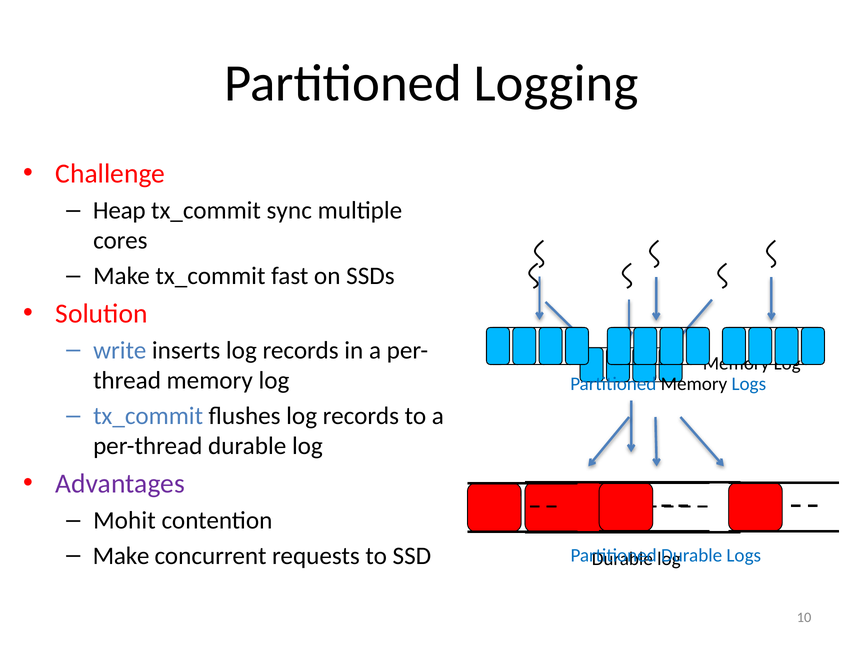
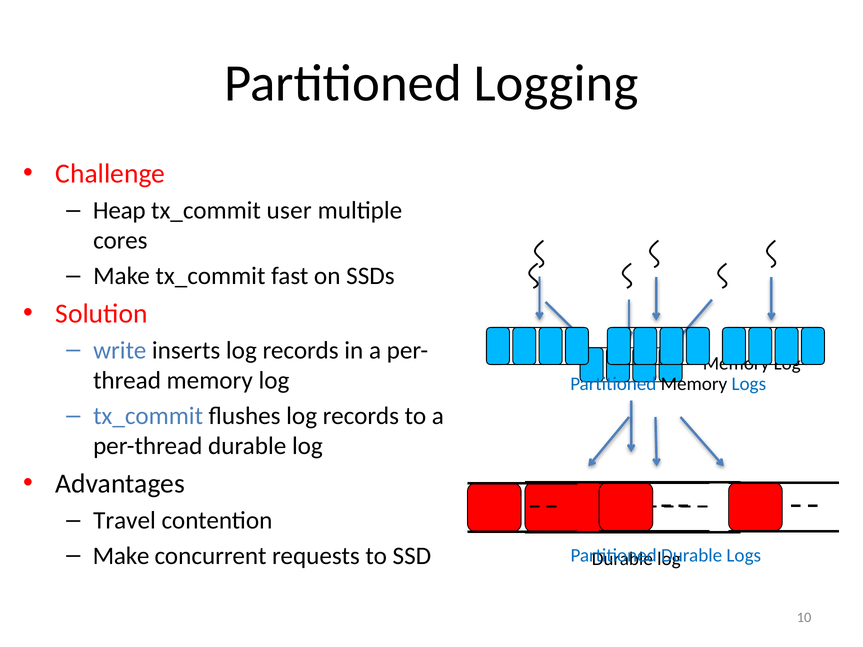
sync: sync -> user (289, 211)
Advantages colour: purple -> black (120, 484)
Mohit: Mohit -> Travel (124, 521)
